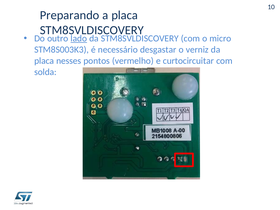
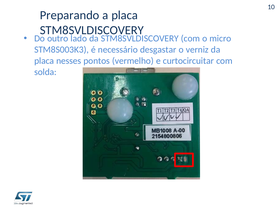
lado underline: present -> none (79, 38)
